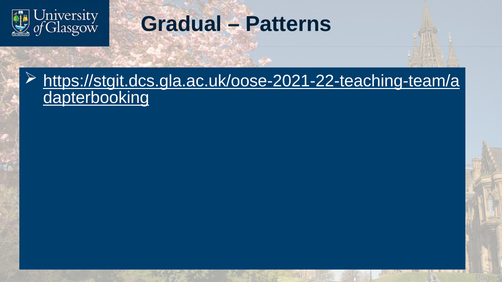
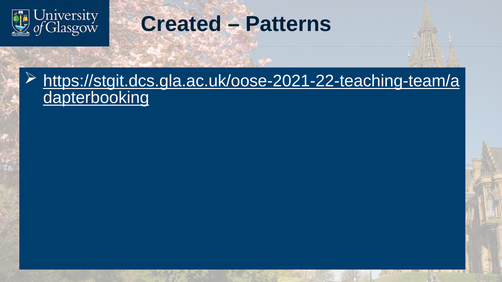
Gradual: Gradual -> Created (181, 24)
